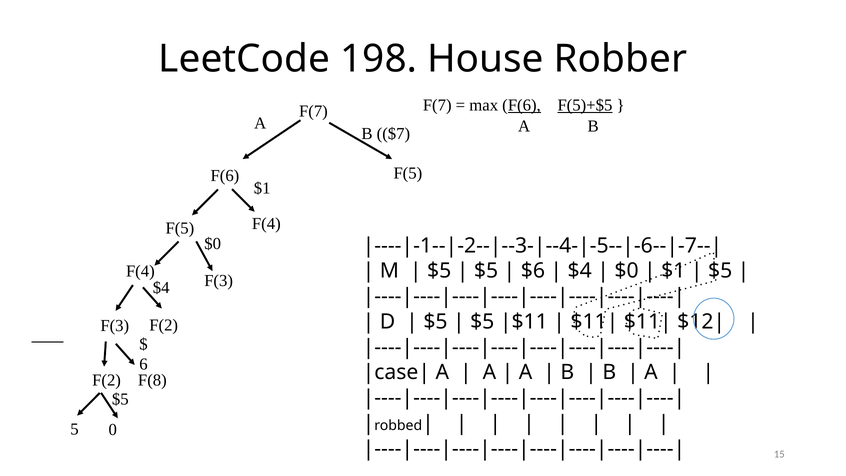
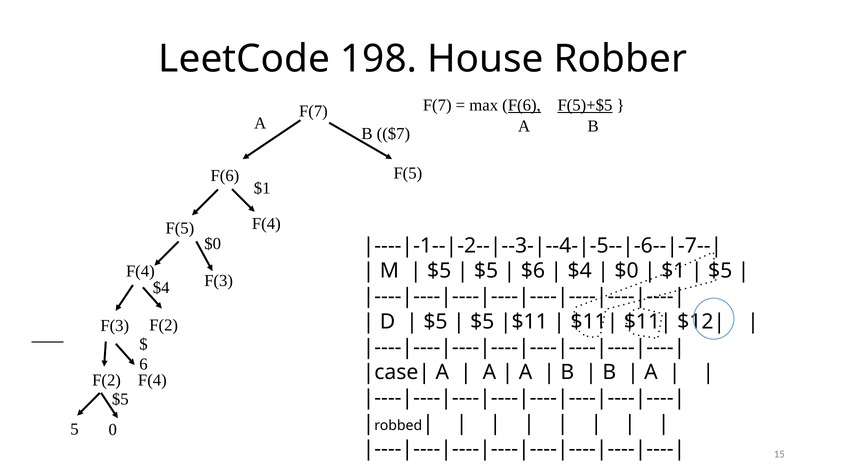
F(2 F(8: F(8 -> F(4 (152, 380)
